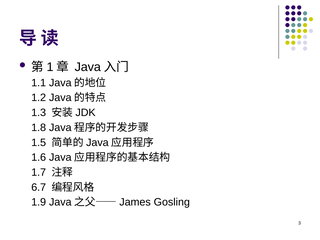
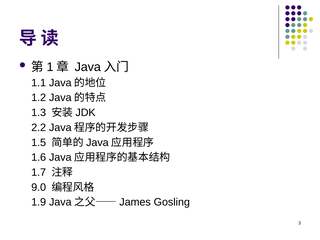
1.8: 1.8 -> 2.2 (39, 128)
6.7: 6.7 -> 9.0 (39, 187)
